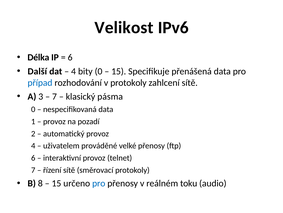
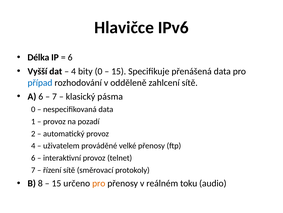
Velikost: Velikost -> Hlavičce (124, 27)
Další: Další -> Vyšší (37, 71)
v protokoly: protokoly -> odděleně (128, 82)
A 3: 3 -> 6 (41, 96)
pro colour: blue -> orange (99, 183)
